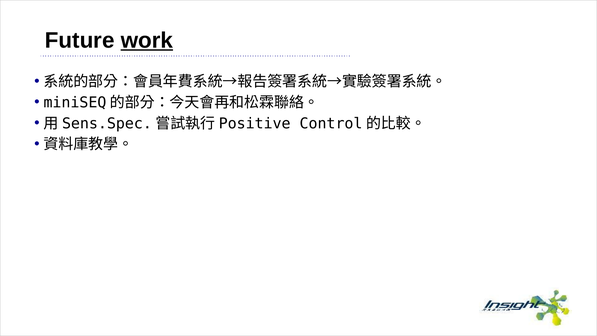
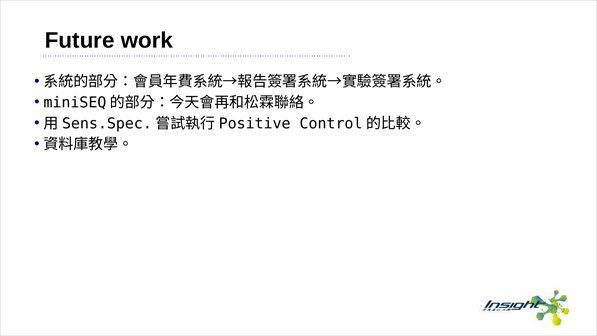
work underline: present -> none (147, 40)
